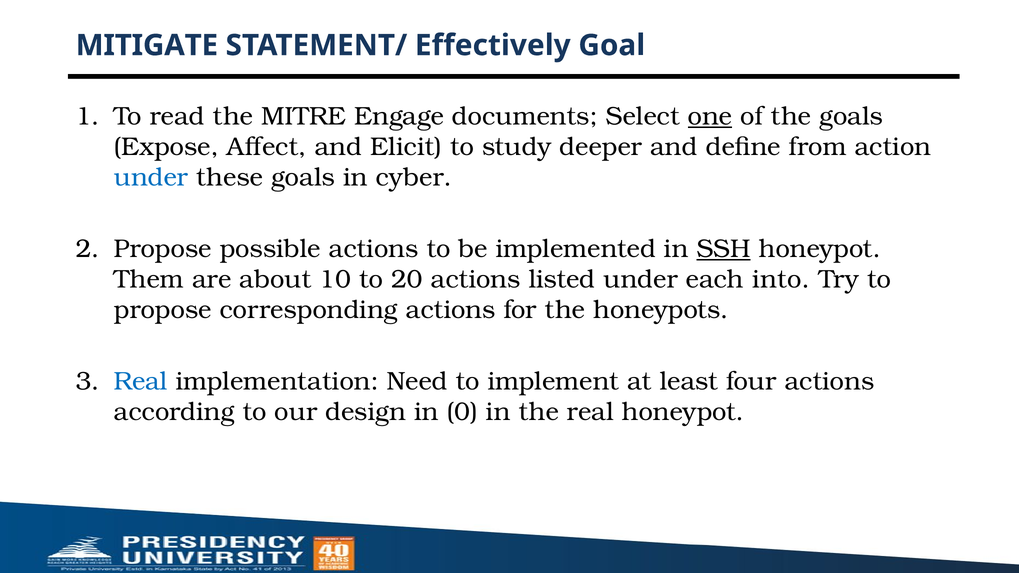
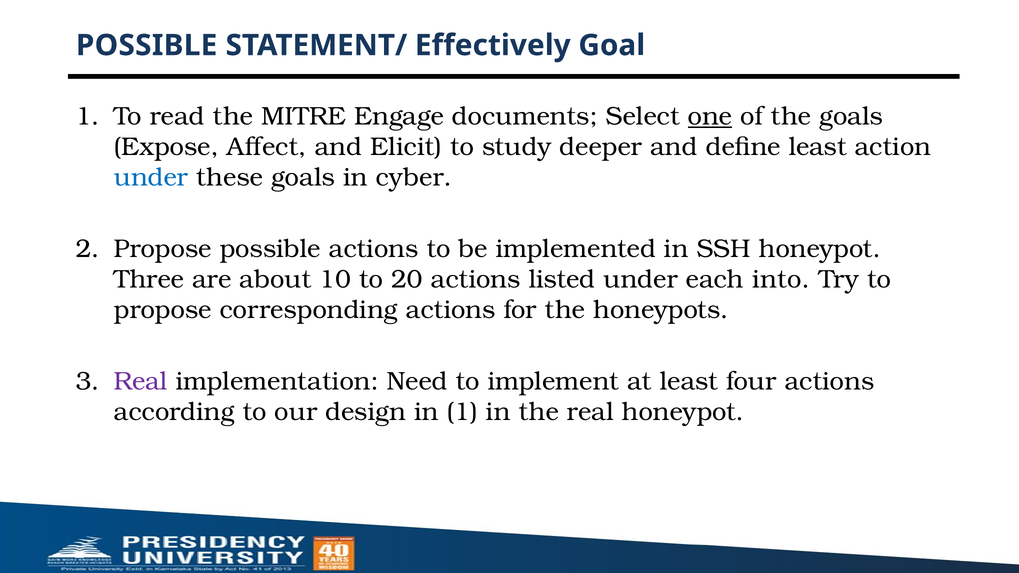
MITIGATE: MITIGATE -> POSSIBLE (147, 45)
define from: from -> least (818, 147)
SSH underline: present -> none (724, 249)
Them: Them -> Three (149, 279)
Real colour: blue -> purple (141, 381)
in 0: 0 -> 1 (462, 412)
